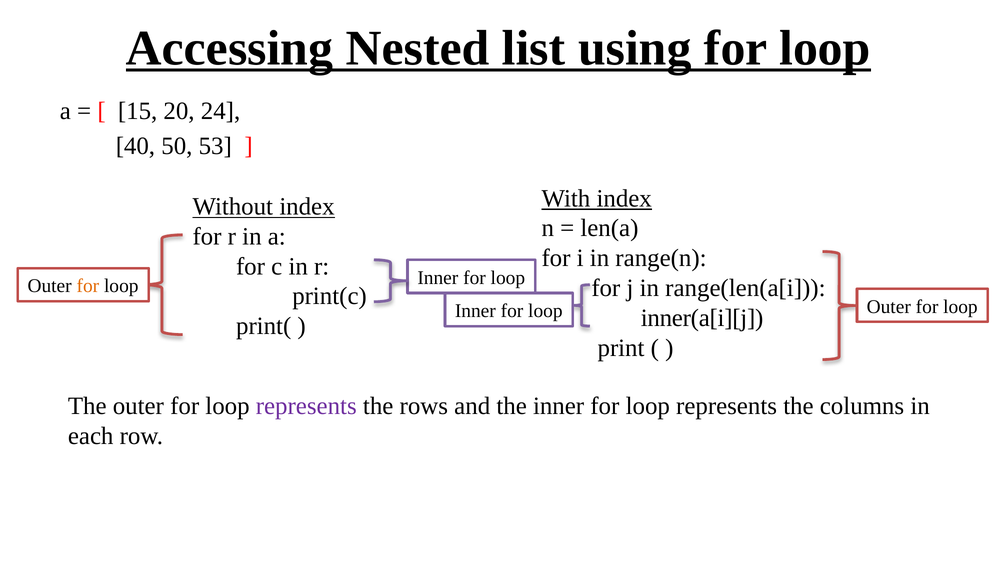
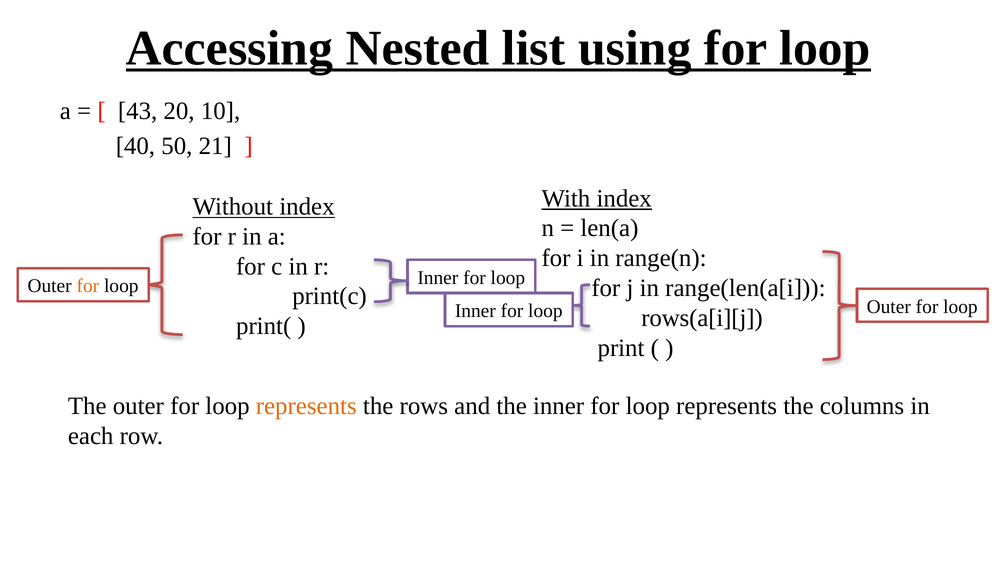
15: 15 -> 43 (138, 111)
24: 24 -> 10 (221, 111)
53: 53 -> 21 (215, 146)
inner(a[i][j: inner(a[i][j -> rows(a[i][j (702, 318)
represents colour: purple -> orange (306, 406)
